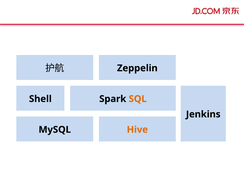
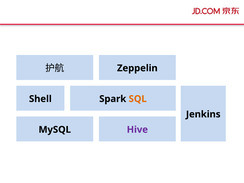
Hive colour: orange -> purple (137, 130)
